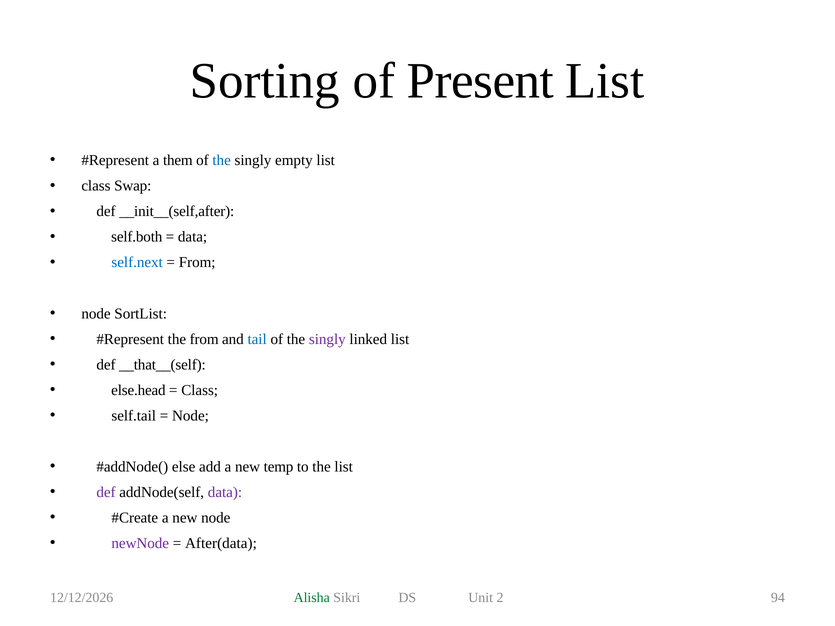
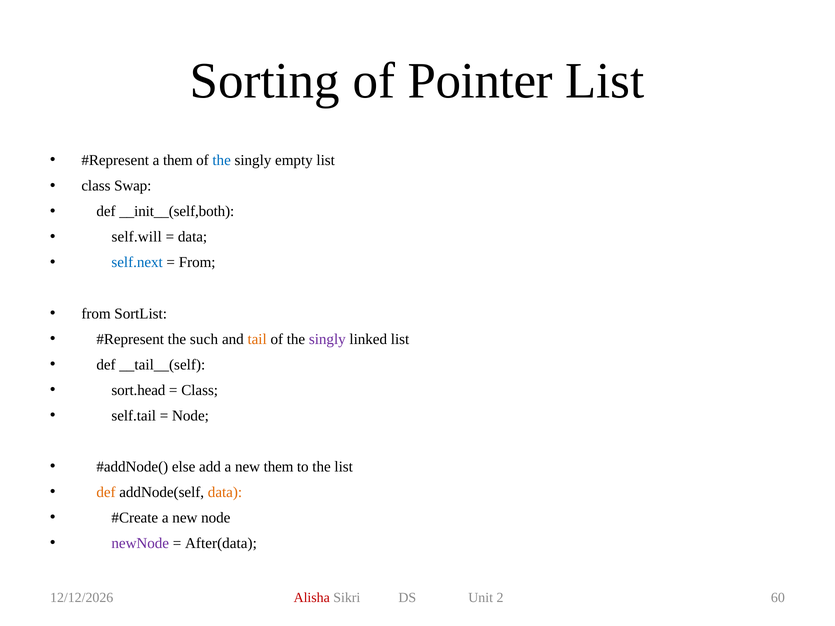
Present: Present -> Pointer (480, 81)
__init__(self,after: __init__(self,after -> __init__(self,both (177, 211)
self.both: self.both -> self.will (137, 237)
node: node -> from (96, 314)
the from: from -> such (204, 339)
tail colour: blue -> orange (257, 339)
__that__(self: __that__(self -> __tail__(self (162, 365)
else.head: else.head -> sort.head (138, 390)
new temp: temp -> them (279, 467)
def colour: purple -> orange (106, 492)
data colour: purple -> orange (225, 492)
Alisha colour: green -> red (312, 598)
94: 94 -> 60 (778, 598)
